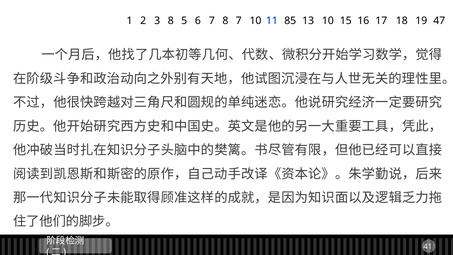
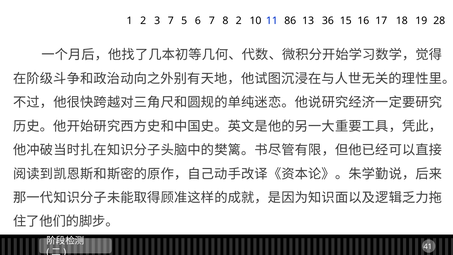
3 8: 8 -> 7 (171, 21)
8 7: 7 -> 2 (239, 21)
85: 85 -> 86 (290, 21)
13 10: 10 -> 36 (328, 21)
47: 47 -> 28 (439, 21)
